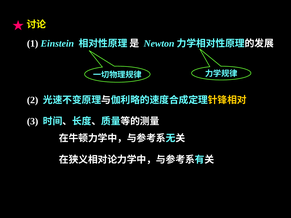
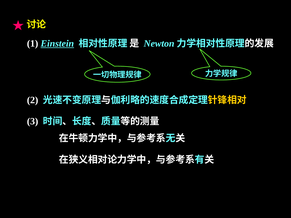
Einstein underline: none -> present (57, 44)
